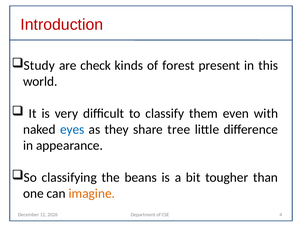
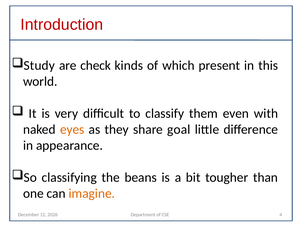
forest: forest -> which (178, 65)
eyes colour: blue -> orange (72, 129)
tree: tree -> goal (179, 129)
